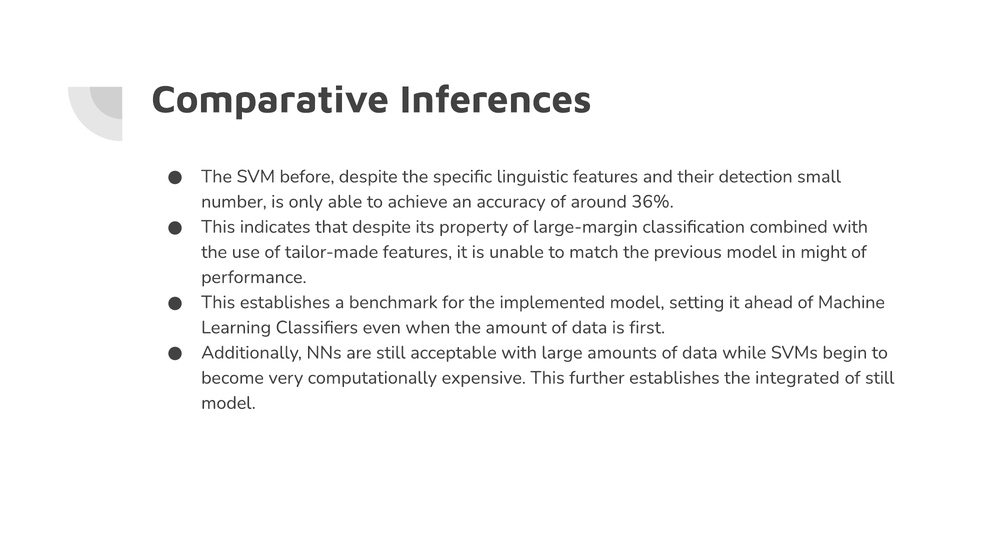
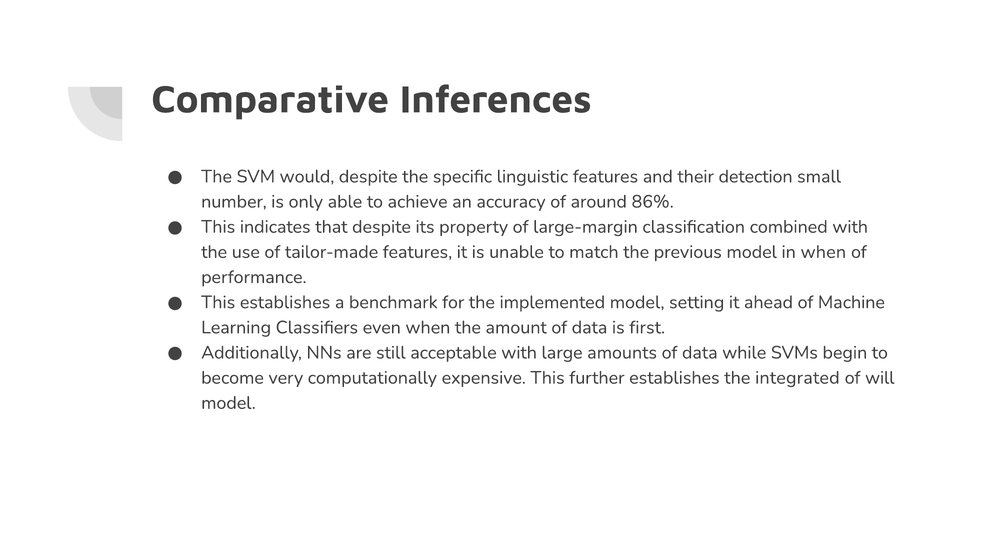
before: before -> would (307, 176)
36%: 36% -> 86% (653, 202)
in might: might -> when (823, 252)
of still: still -> will (880, 377)
